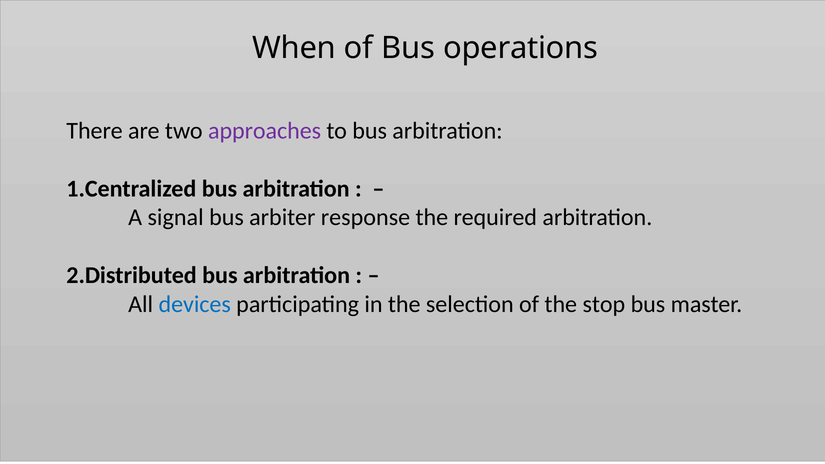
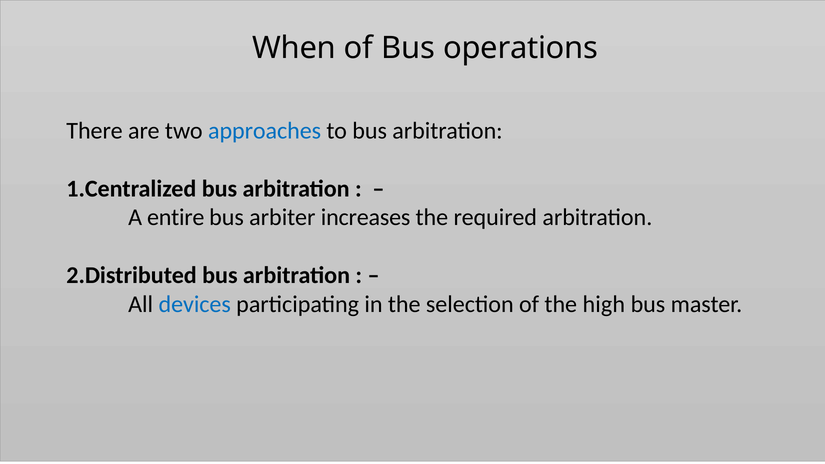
approaches colour: purple -> blue (265, 131)
signal: signal -> entire (176, 218)
response: response -> increases (366, 218)
stop: stop -> high (604, 304)
